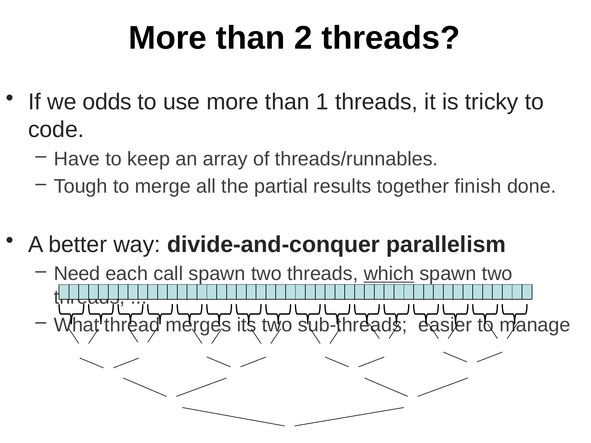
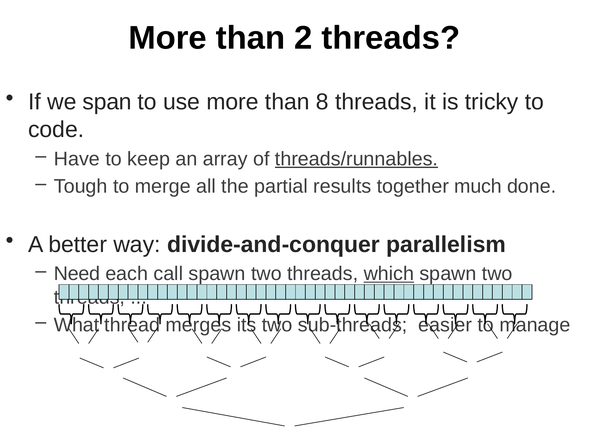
odds: odds -> span (107, 102)
1: 1 -> 8 (322, 102)
threads/runnables underline: none -> present (357, 159)
finish: finish -> much (478, 187)
